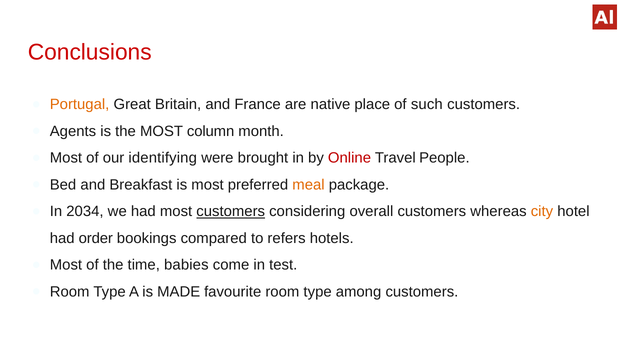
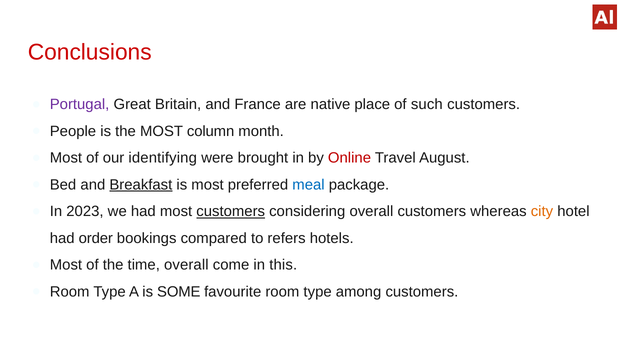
Portugal colour: orange -> purple (80, 105)
Agents: Agents -> People (73, 131)
People: People -> August (444, 158)
Breakfast underline: none -> present (141, 185)
meal colour: orange -> blue (308, 185)
2034: 2034 -> 2023 (85, 212)
time babies: babies -> overall (186, 265)
test: test -> this (283, 265)
MADE: MADE -> SOME (179, 292)
